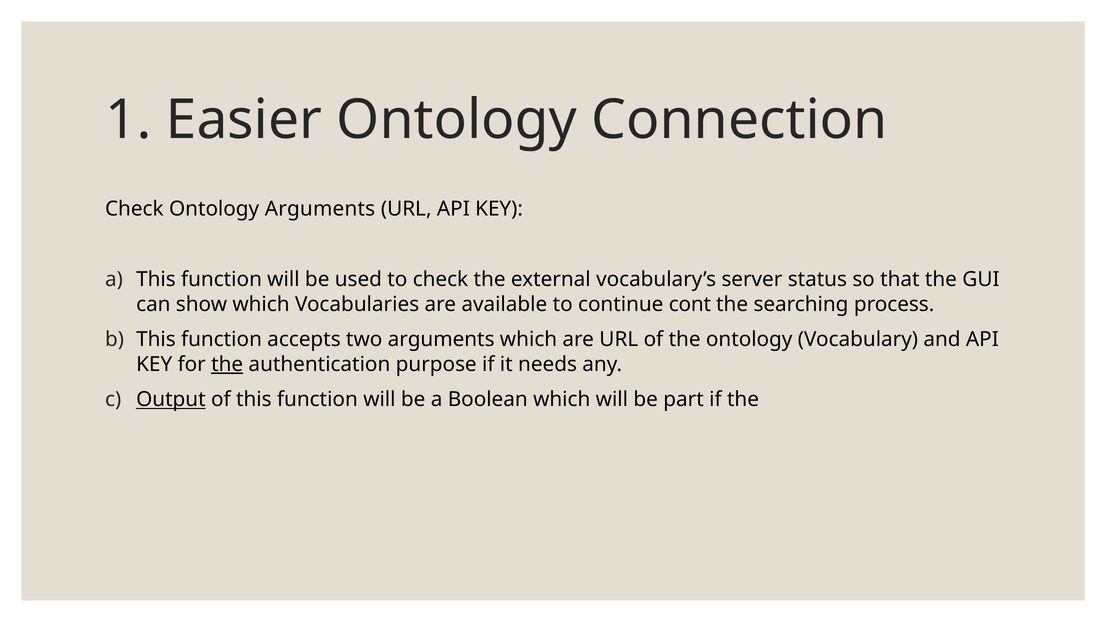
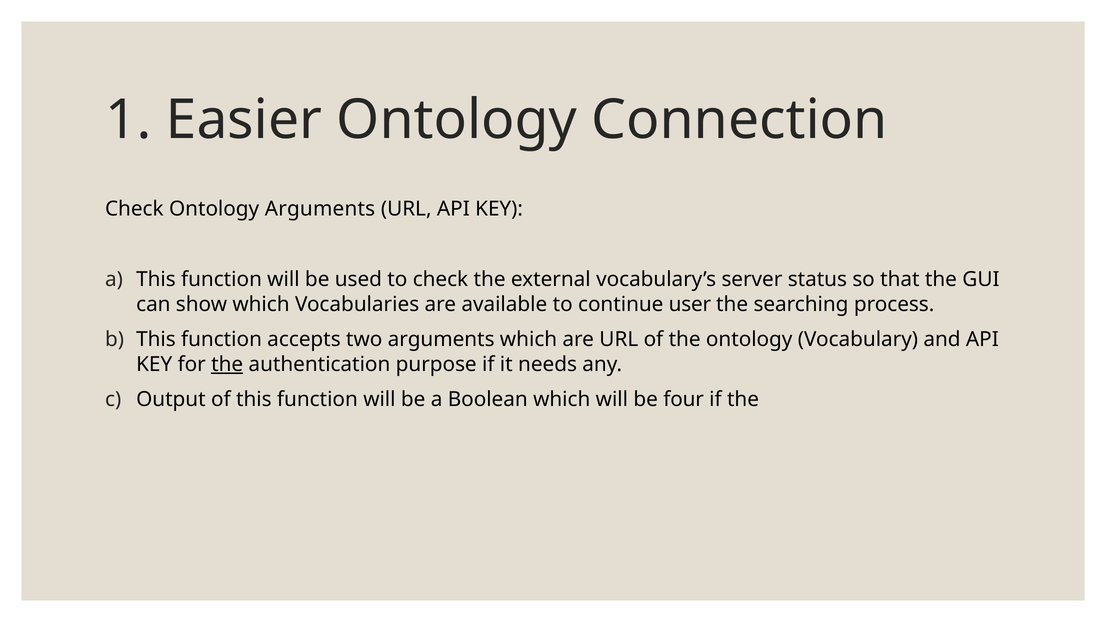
cont: cont -> user (690, 304)
Output underline: present -> none (171, 400)
part: part -> four (684, 400)
